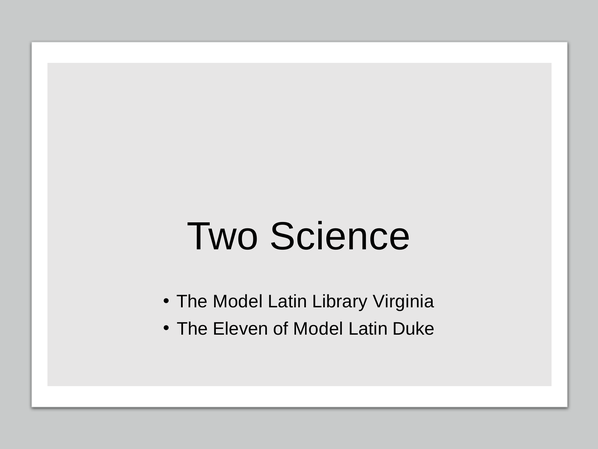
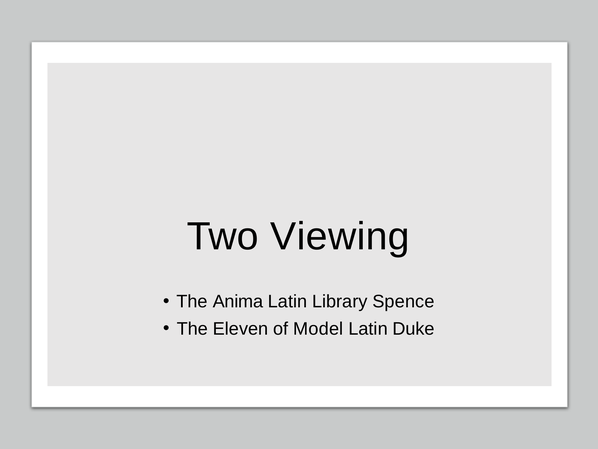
Science: Science -> Viewing (340, 236)
The Model: Model -> Anima (238, 301)
Virginia: Virginia -> Spence (403, 301)
